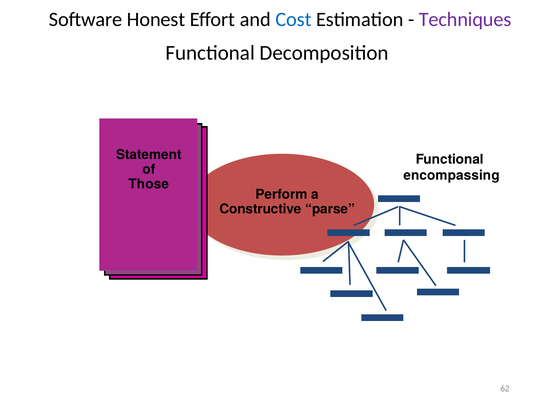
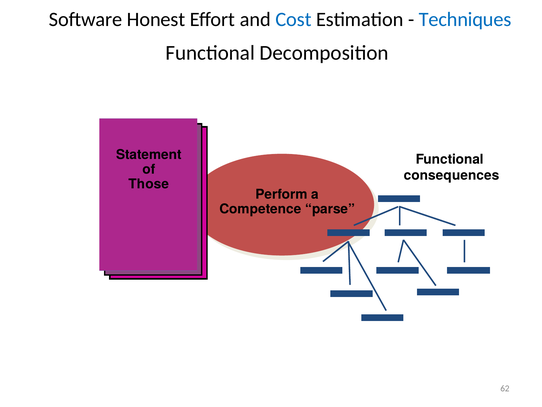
Techniques colour: purple -> blue (465, 19)
encompassing: encompassing -> consequences (452, 175)
Constructive: Constructive -> Competence (260, 209)
